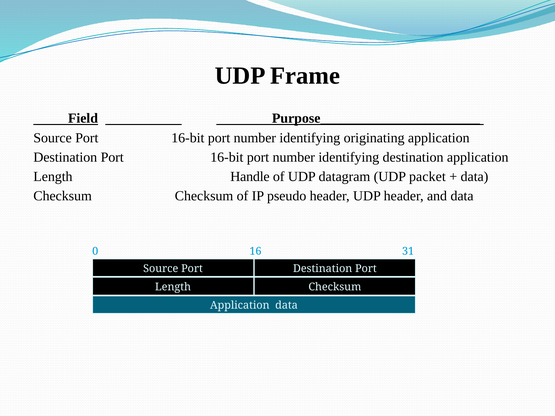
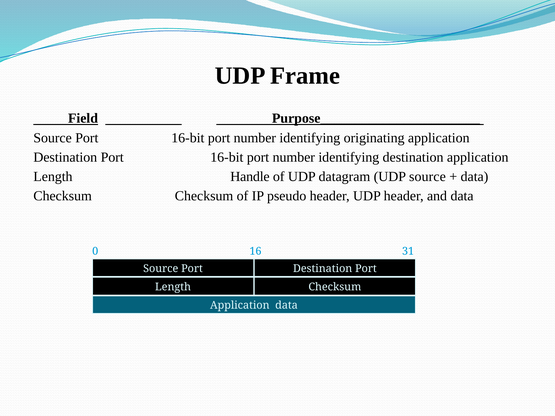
UDP packet: packet -> source (427, 177)
